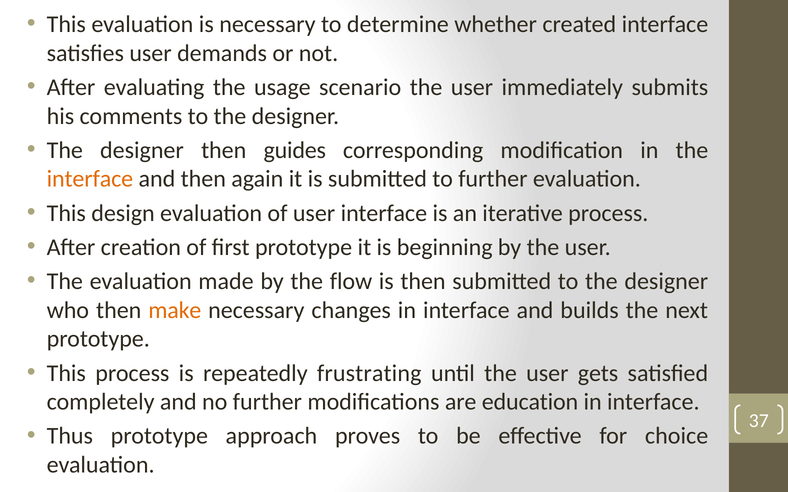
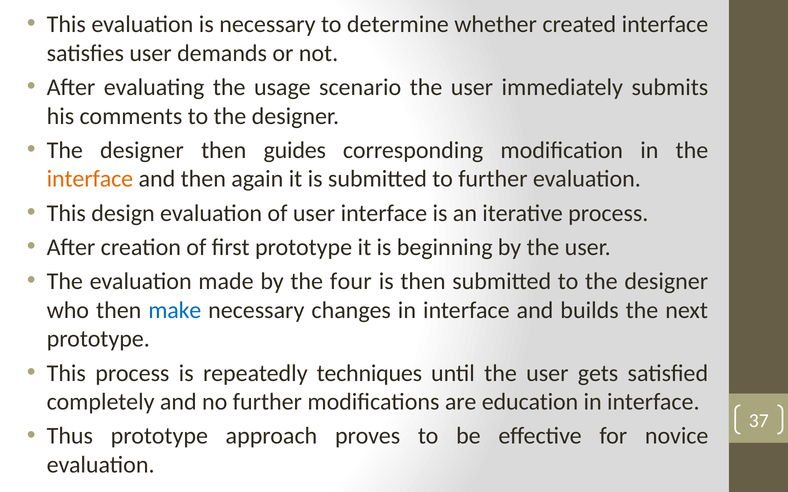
flow: flow -> four (351, 282)
make colour: orange -> blue (175, 310)
frustrating: frustrating -> techniques (369, 373)
choice: choice -> novice (677, 436)
